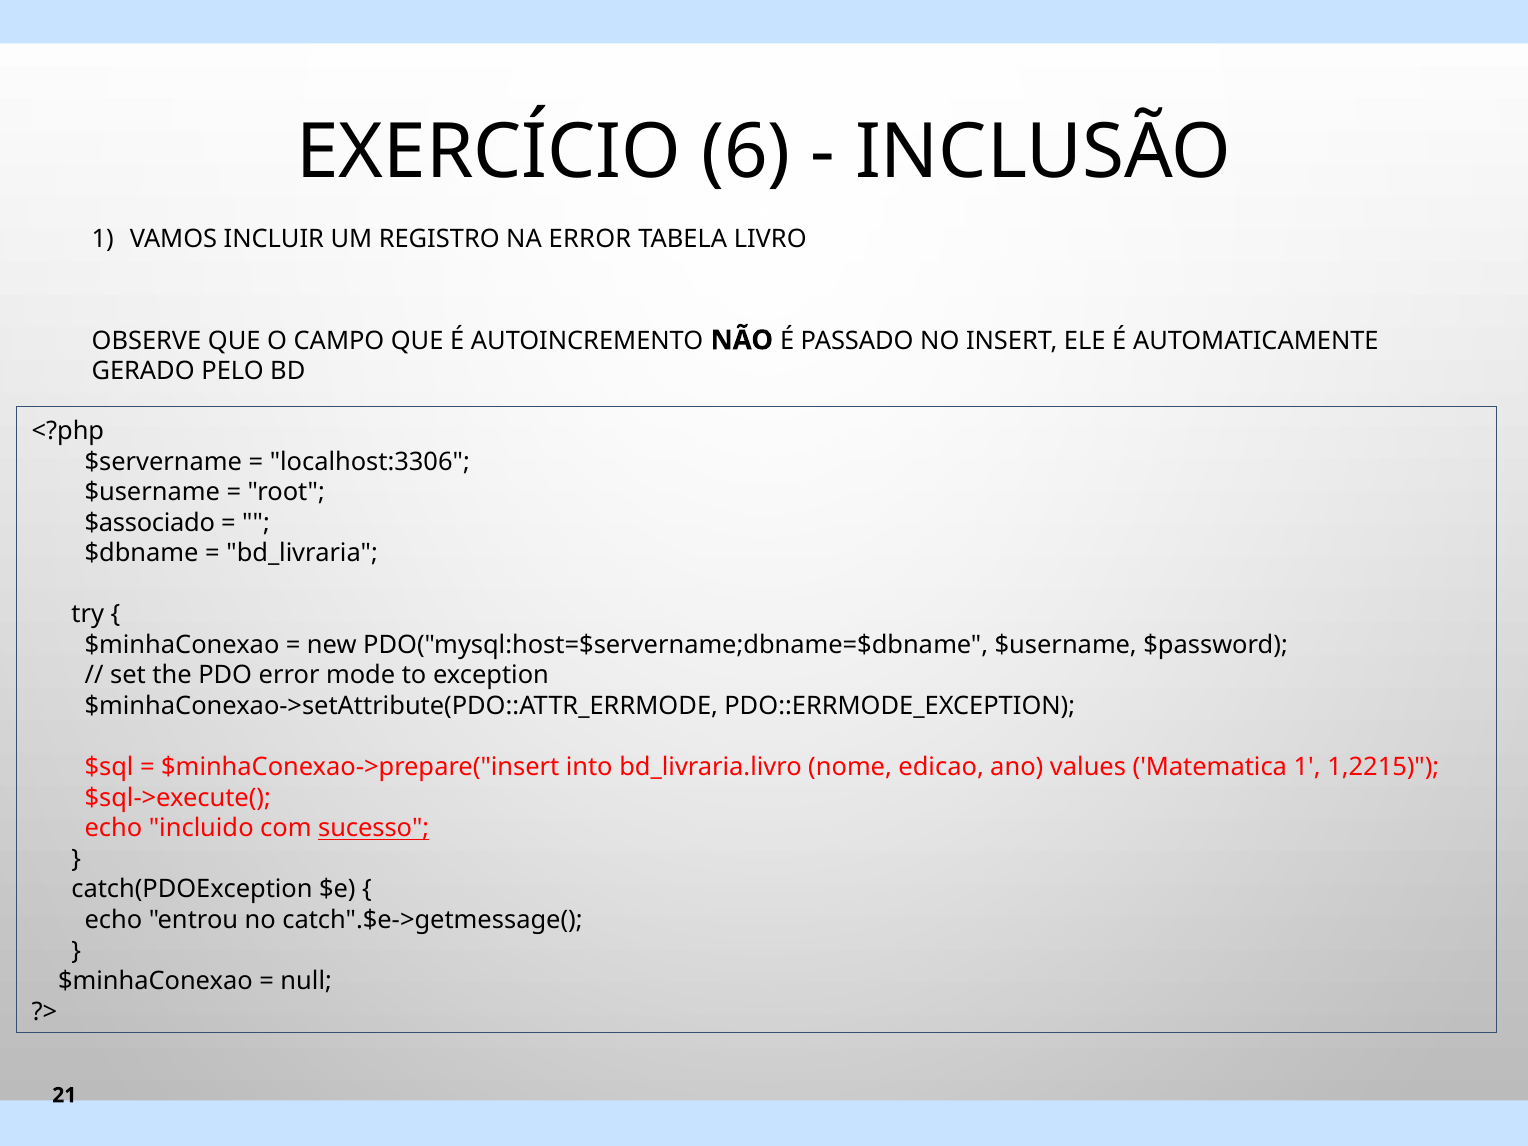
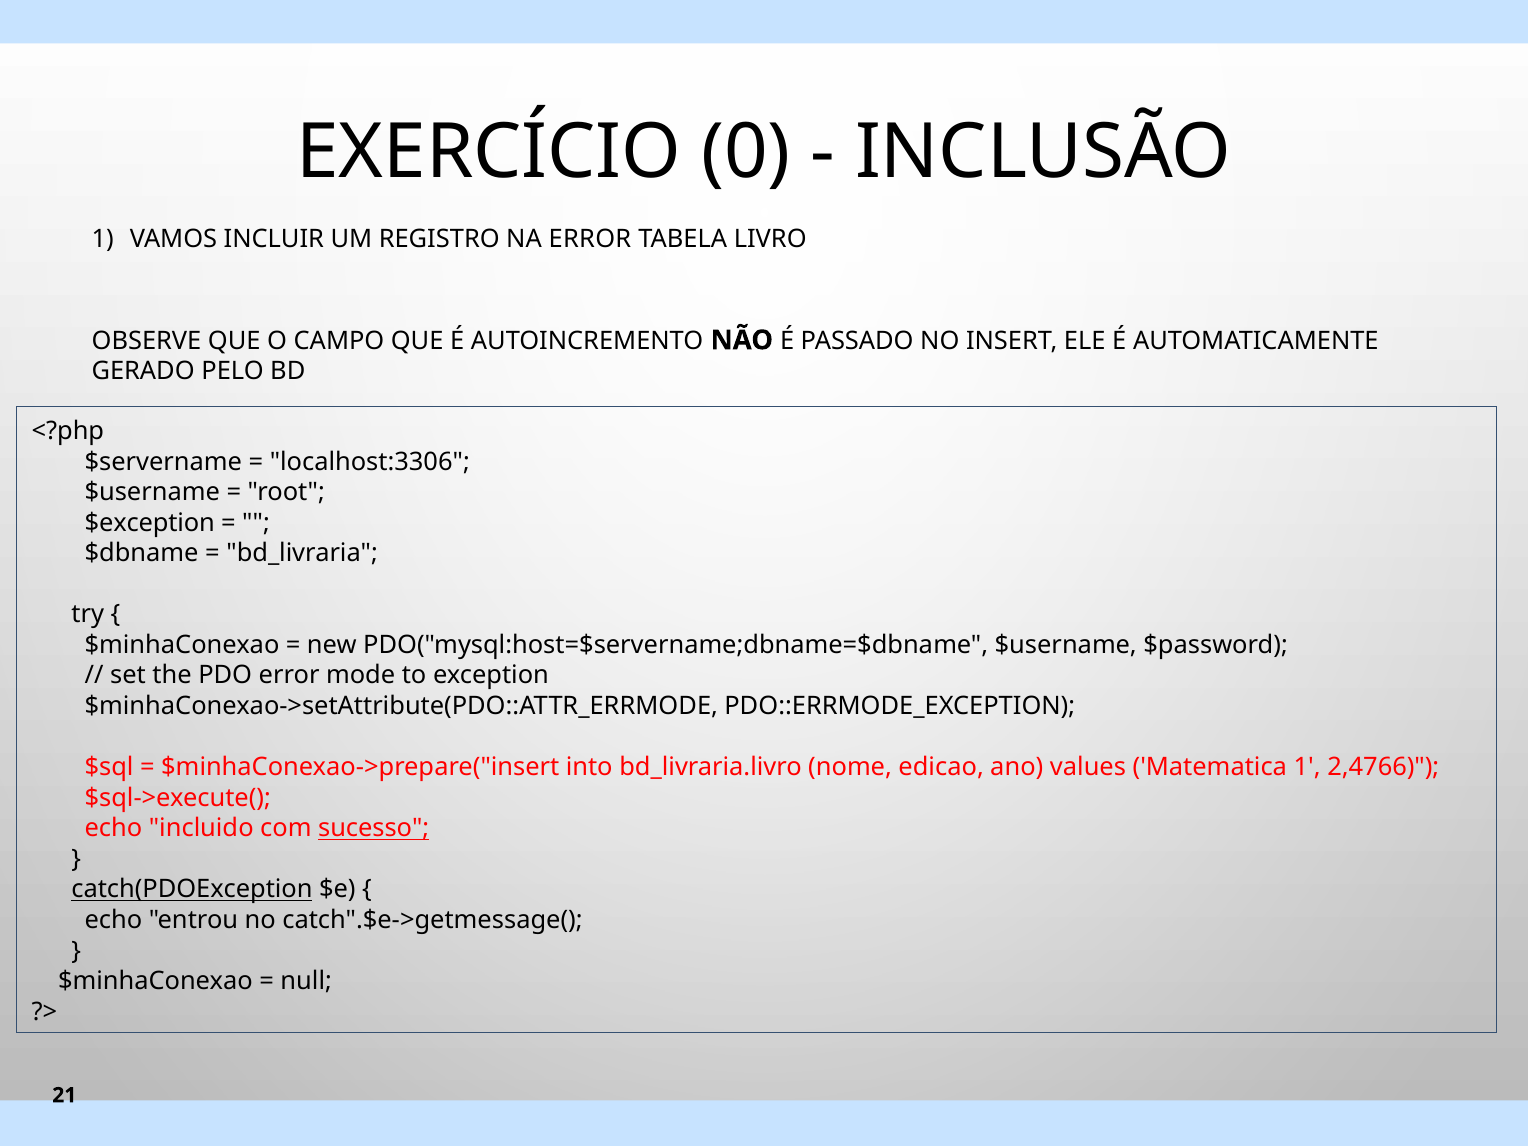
6: 6 -> 0 (746, 153)
$associado: $associado -> $exception (150, 523)
1,2215: 1,2215 -> 2,4766 (1383, 767)
catch(PDOException underline: none -> present (192, 890)
